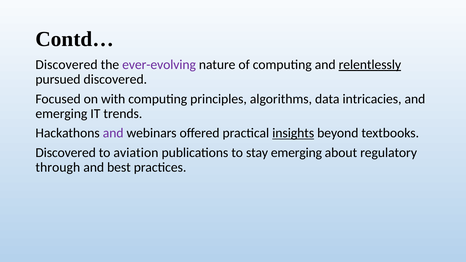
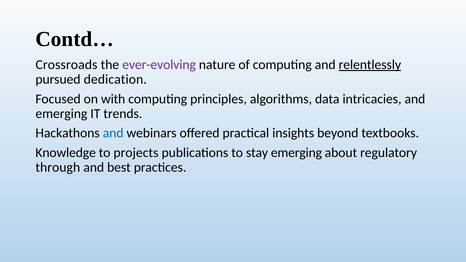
Discovered: Discovered -> Crossroads (67, 65)
pursued discovered: discovered -> dedication (115, 79)
and colour: purple -> blue (113, 133)
insights underline: present -> none (293, 133)
Discovered: Discovered -> Knowledge (66, 153)
aviation: aviation -> projects (136, 153)
